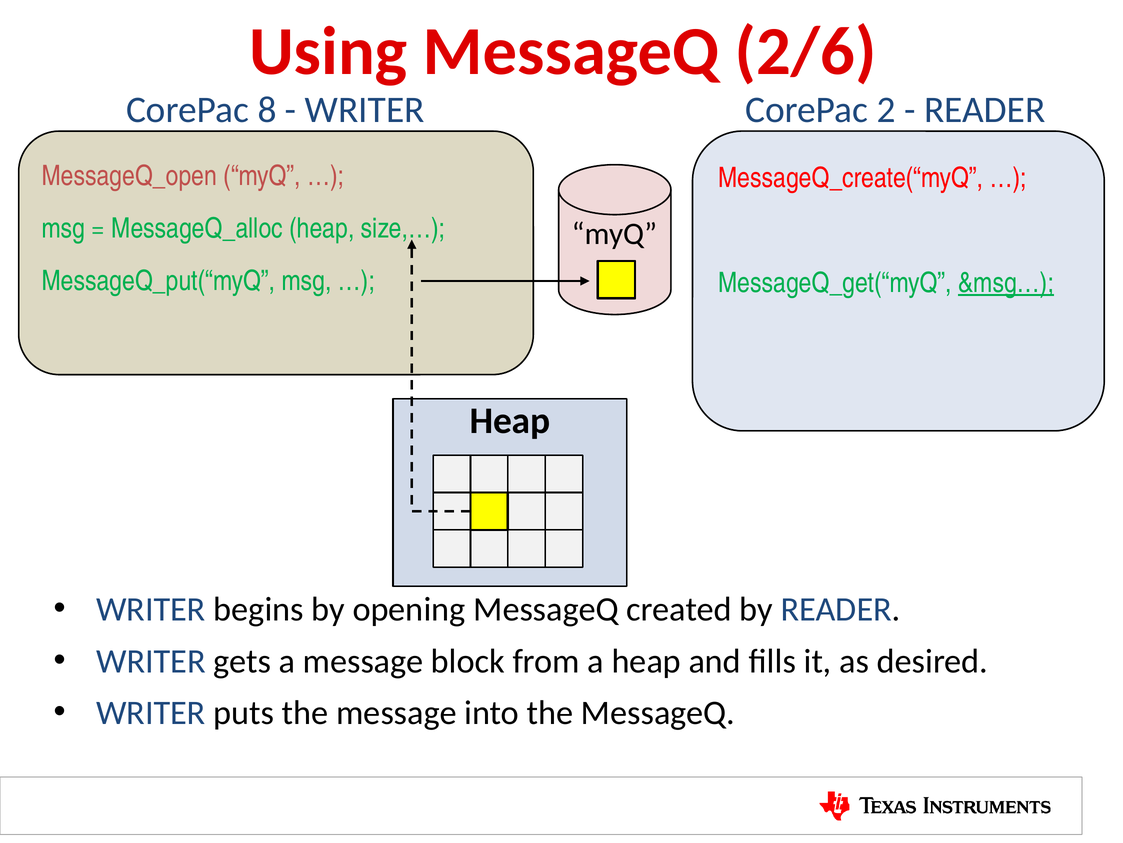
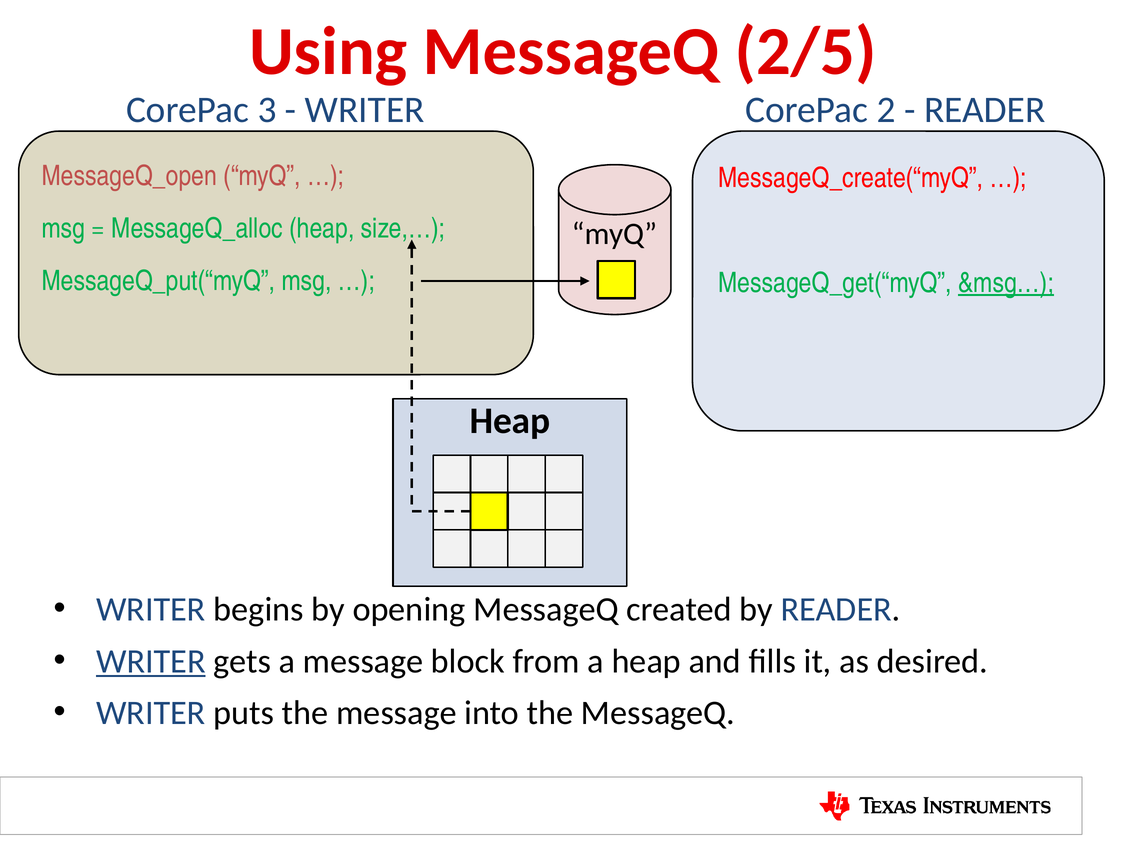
2/6: 2/6 -> 2/5 (806, 52)
8: 8 -> 3 (267, 110)
WRITER underline: none -> present (151, 661)
